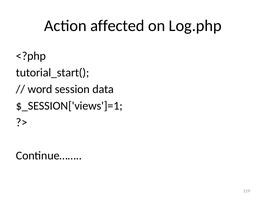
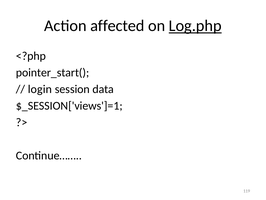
Log.php underline: none -> present (195, 26)
tutorial_start(: tutorial_start( -> pointer_start( (53, 72)
word: word -> login (40, 89)
